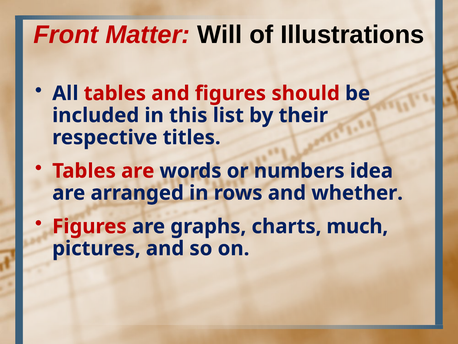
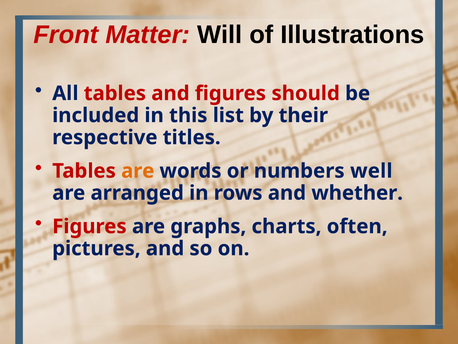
are colour: red -> orange (138, 171)
idea: idea -> well (371, 171)
much: much -> often (357, 226)
